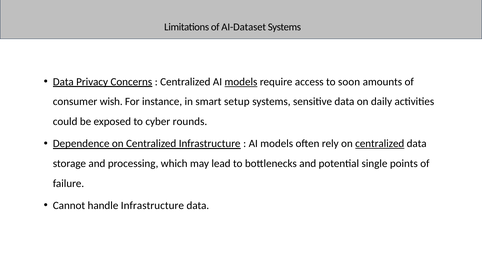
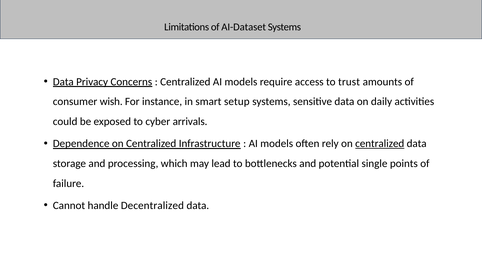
models underline: present -> none (241, 82)
soon: soon -> trust (349, 82)
rounds: rounds -> arrivals (190, 122)
handle Infrastructure: Infrastructure -> Decentralized (152, 206)
